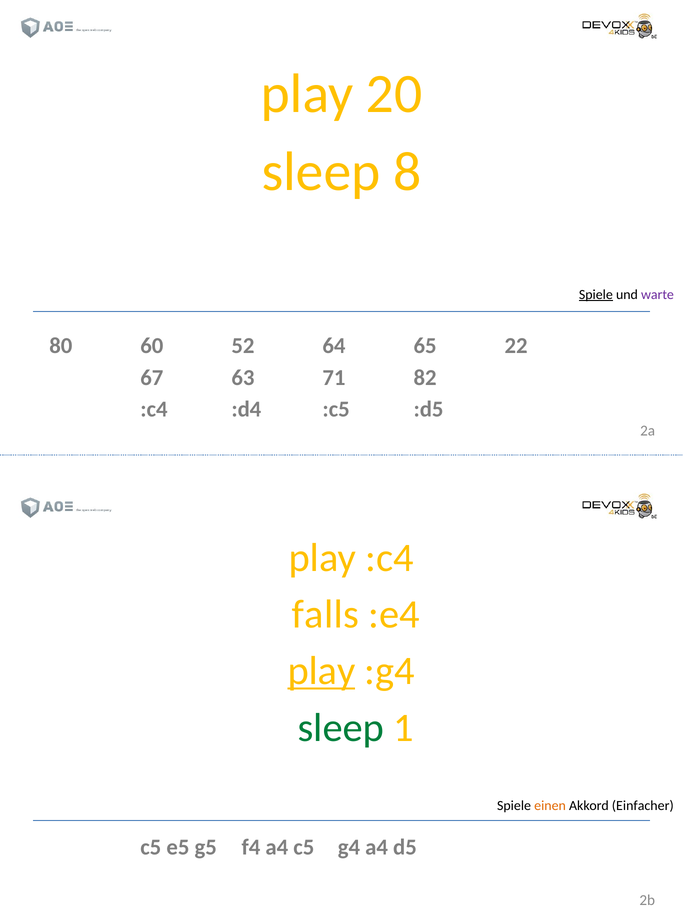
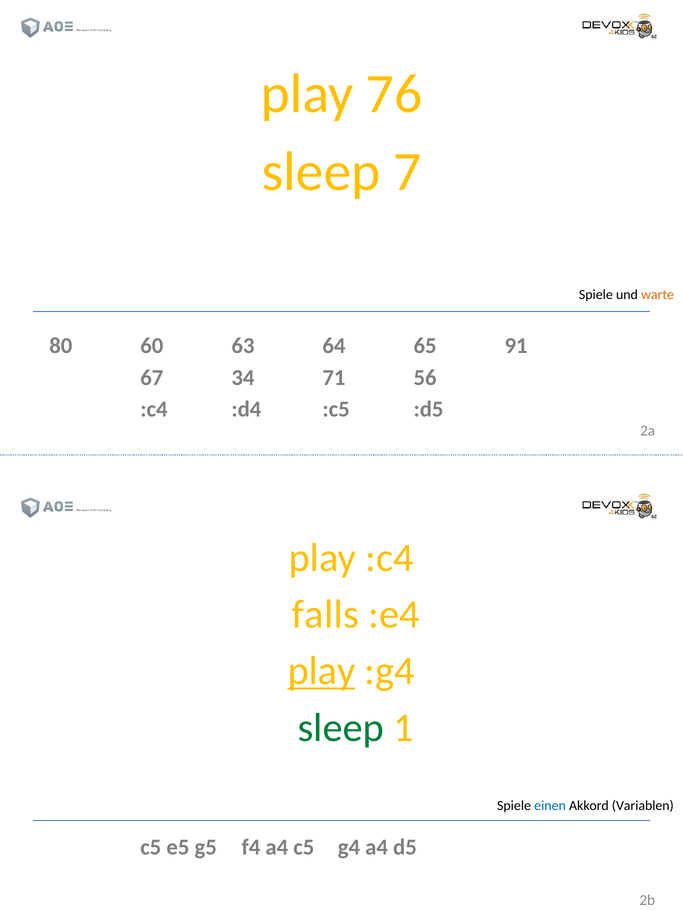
20: 20 -> 76 (394, 94)
8: 8 -> 7 (407, 172)
Spiele underline: present -> none (596, 295)
warte colour: purple -> orange (657, 295)
52: 52 -> 63 (243, 346)
22: 22 -> 91 (516, 346)
63: 63 -> 34 (243, 378)
82: 82 -> 56 (425, 378)
einen colour: orange -> blue (550, 806)
Einfacher: Einfacher -> Variablen (643, 806)
